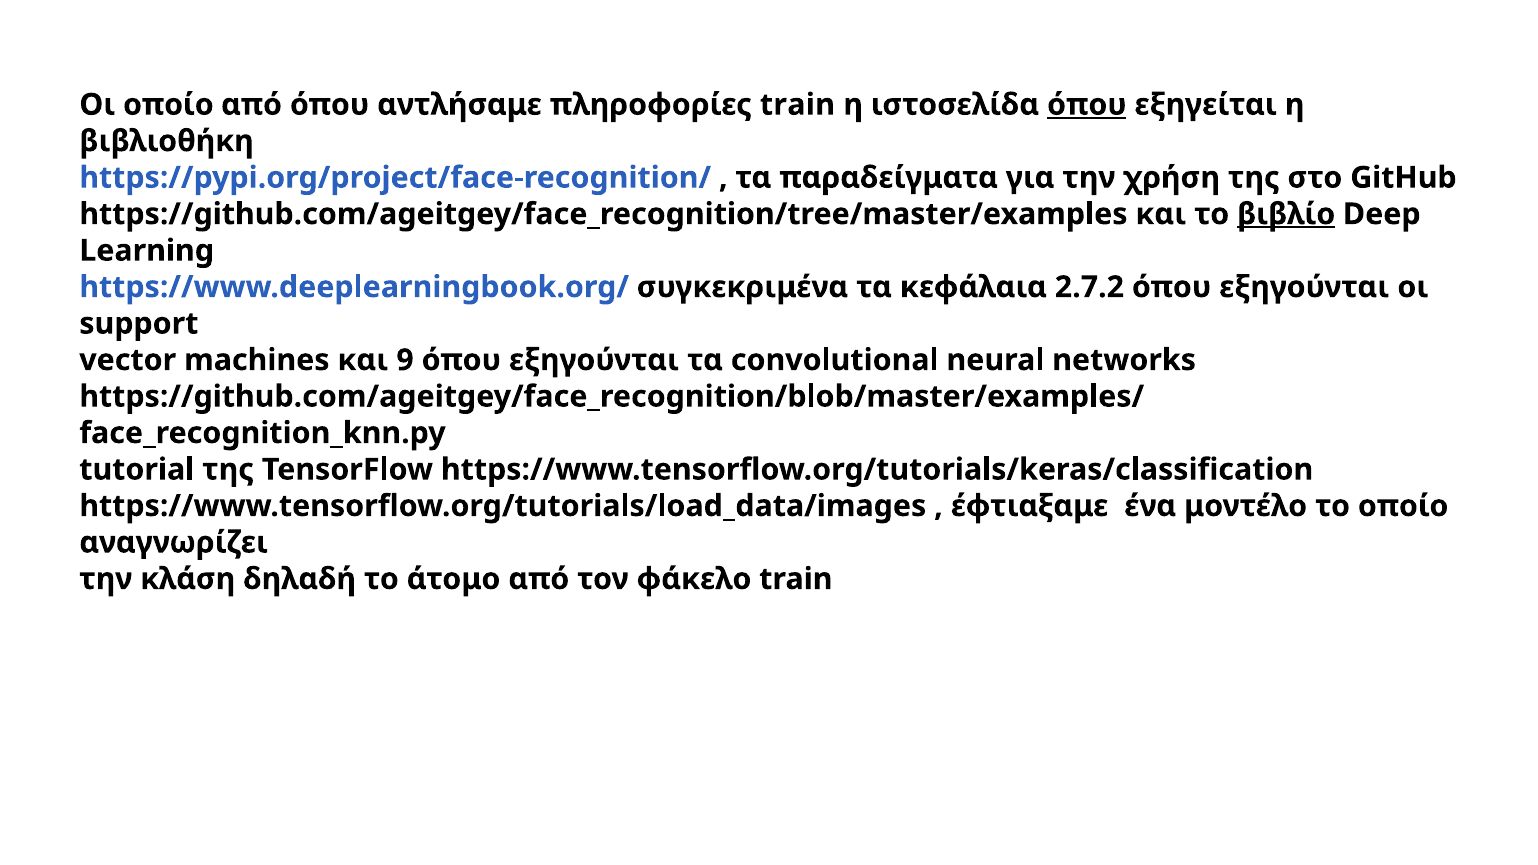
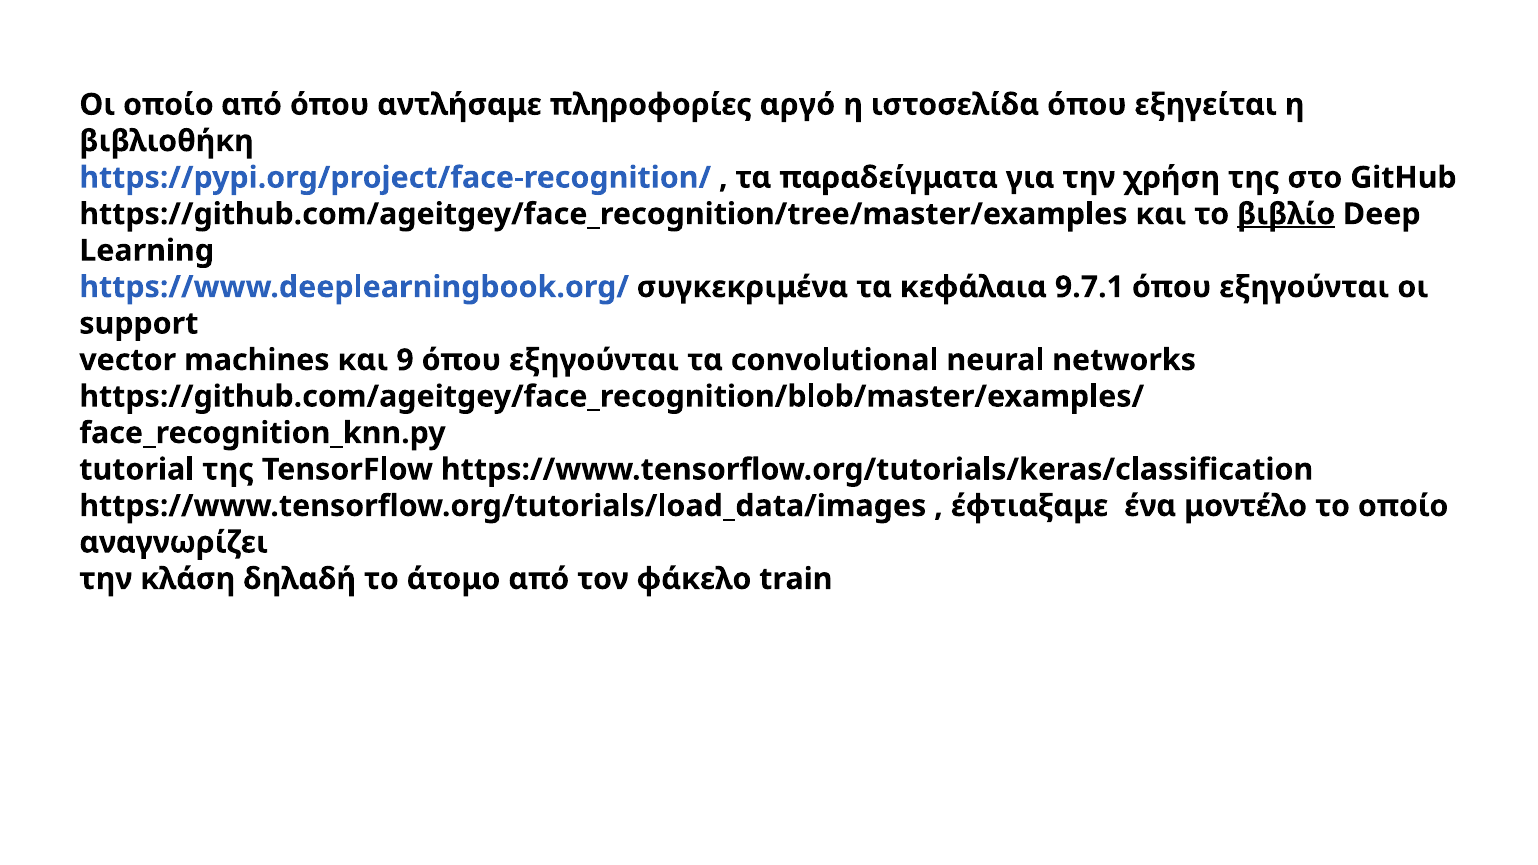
πληροφορίες train: train -> αργό (797, 105)
όπου underline: present -> none (1087, 105)
2.7.2: 2.7.2 -> 9.7.1 (1089, 287)
